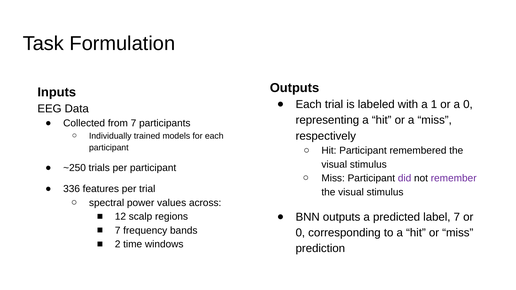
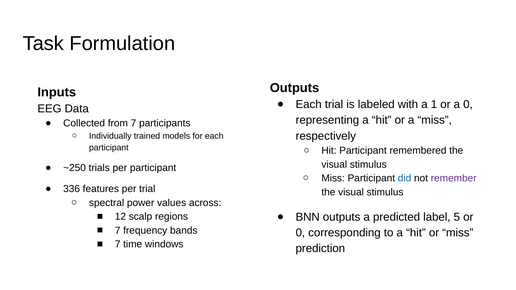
did colour: purple -> blue (405, 178)
label 7: 7 -> 5 (457, 217)
2: 2 -> 7 (118, 244)
